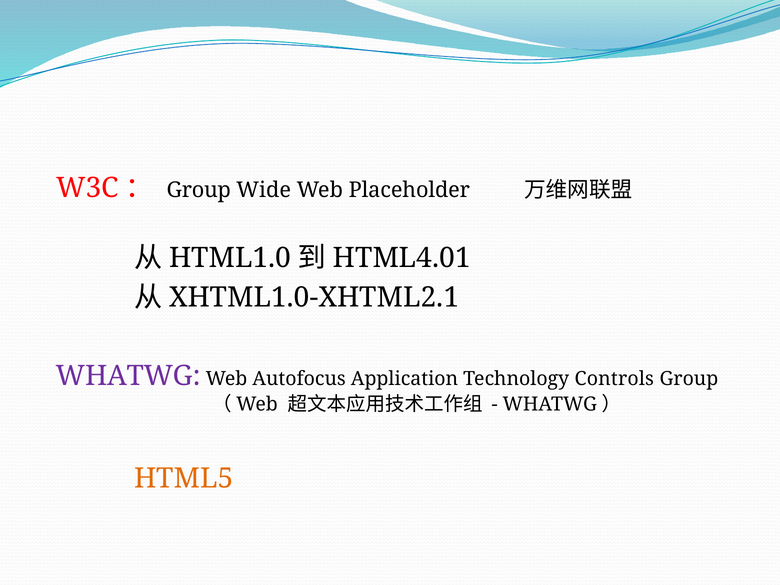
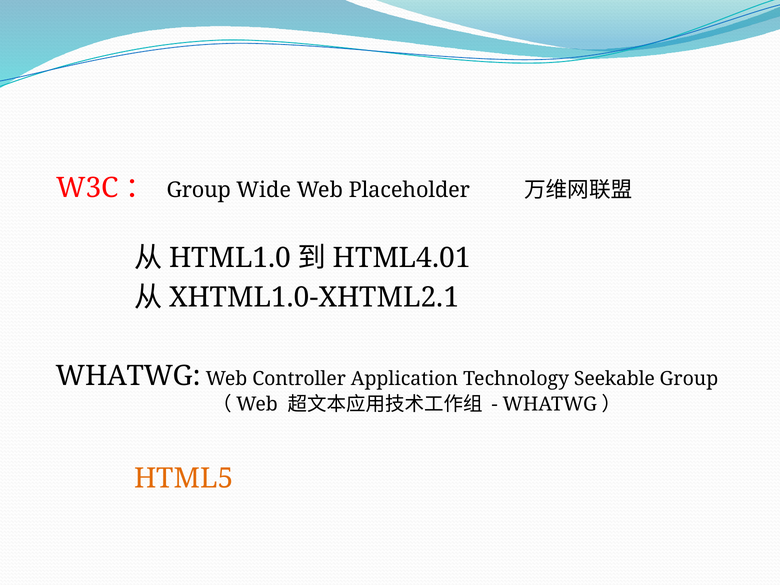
WHATWG colour: purple -> black (128, 376)
Autofocus: Autofocus -> Controller (299, 379)
Controls: Controls -> Seekable (614, 379)
